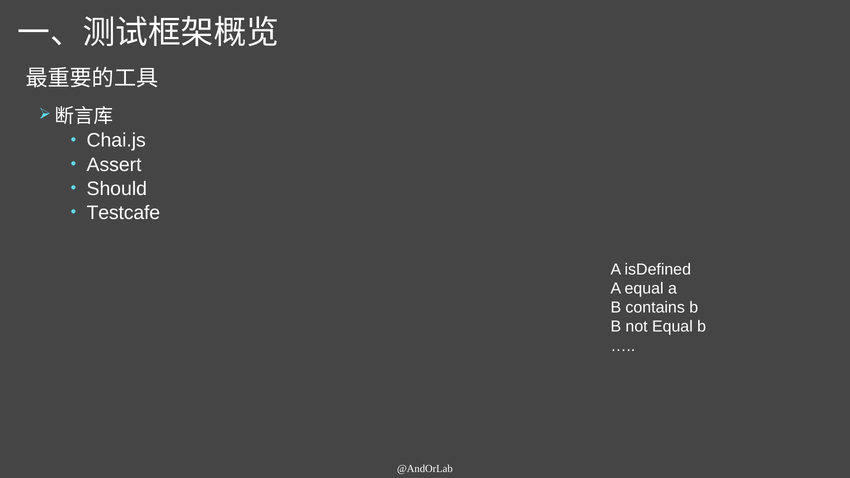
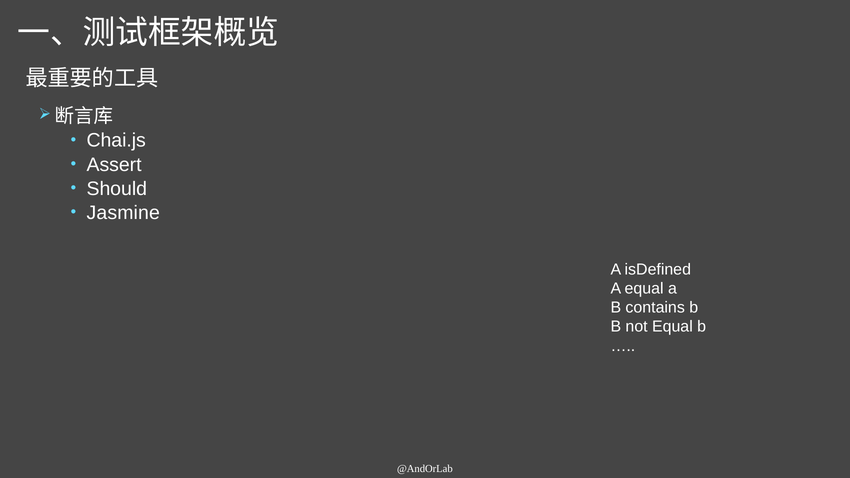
Testcafe: Testcafe -> Jasmine (123, 213)
